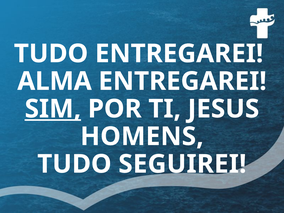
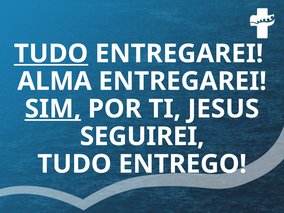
TUDO underline: none -> present (51, 54)
HOMENS: HOMENS -> SEGUIREI (142, 136)
SEGUIREI: SEGUIREI -> ENTREGO (183, 164)
